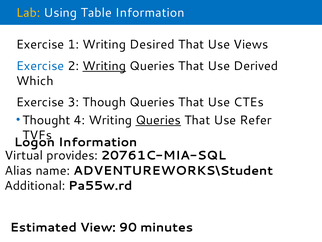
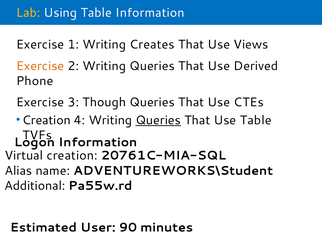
Desired: Desired -> Creates (152, 44)
Exercise colour: blue -> orange (40, 66)
Writing underline: present -> none (104, 66)
Which: Which -> Phone (35, 81)
Thought: Thought -> Creation (46, 120)
Use Refer: Refer -> Table (256, 120)
Virtual provides: provides -> creation (72, 155)
View: View -> User (98, 227)
